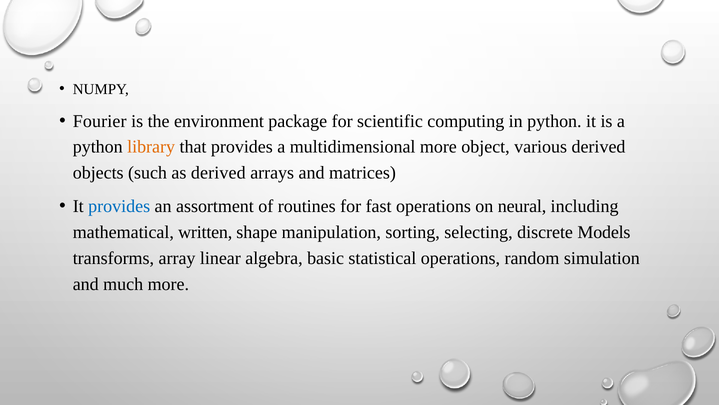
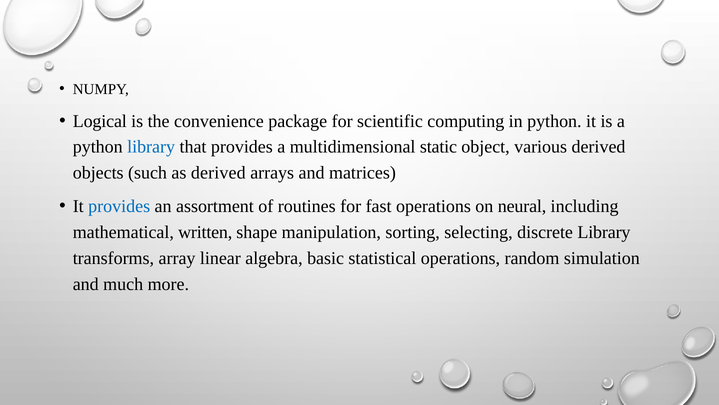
Fourier: Fourier -> Logical (100, 121)
environment: environment -> convenience (219, 121)
library colour: orange -> blue (151, 147)
multidimensional more: more -> static (438, 147)
discrete Models: Models -> Library (604, 232)
